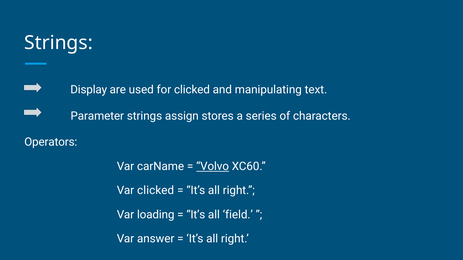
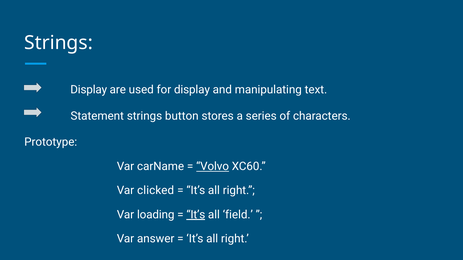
for clicked: clicked -> display (192, 90)
Parameter: Parameter -> Statement (97, 116)
assign: assign -> button (182, 116)
Operators: Operators -> Prototype (51, 142)
It’s underline: none -> present (196, 215)
